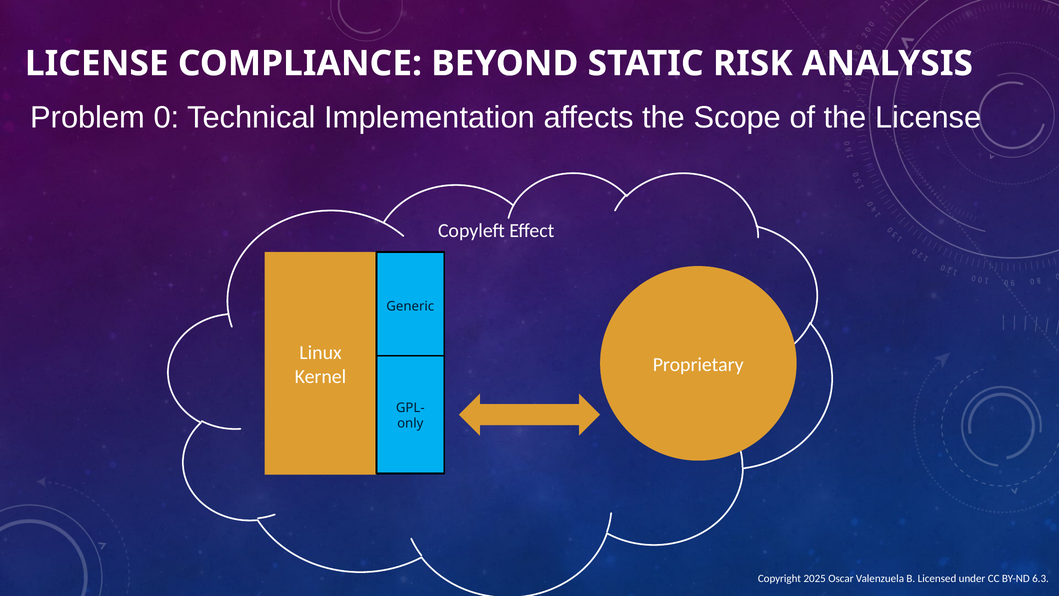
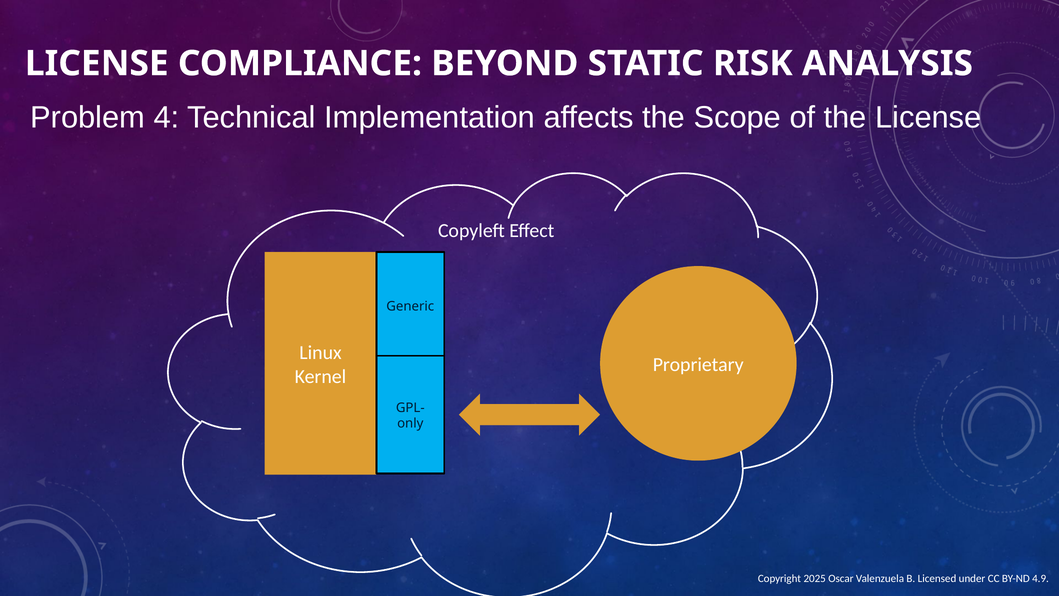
0: 0 -> 4 (166, 118)
6.3: 6.3 -> 4.9 (1041, 578)
